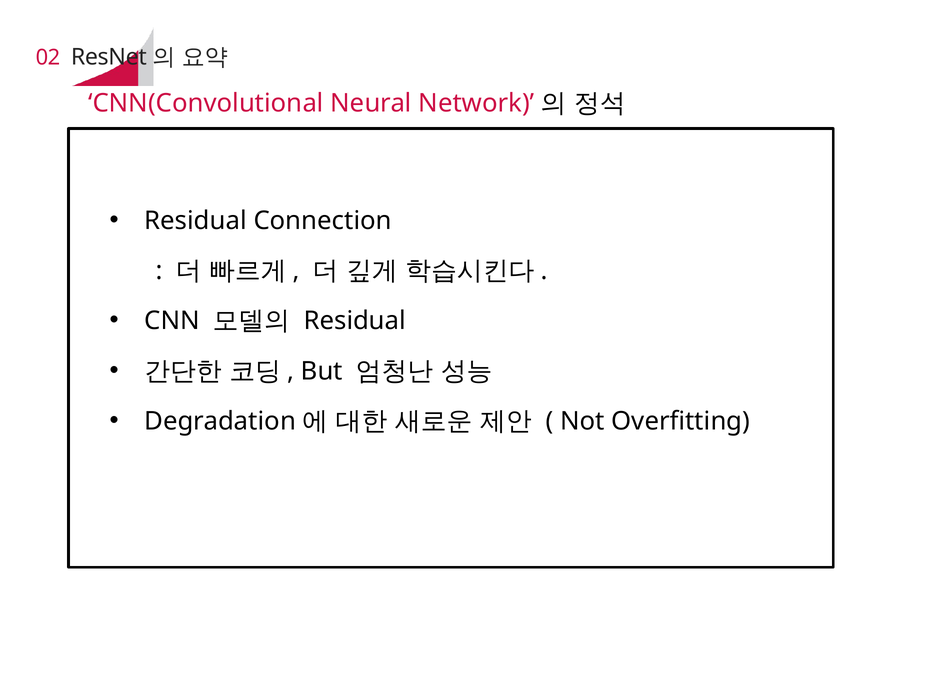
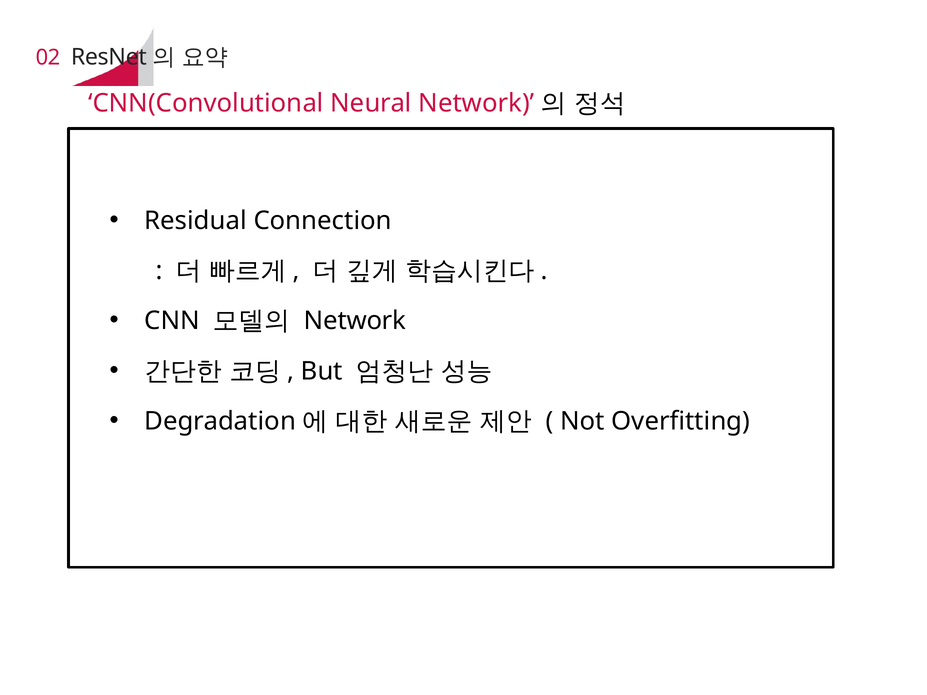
Residual: Residual -> Network (355, 321)
